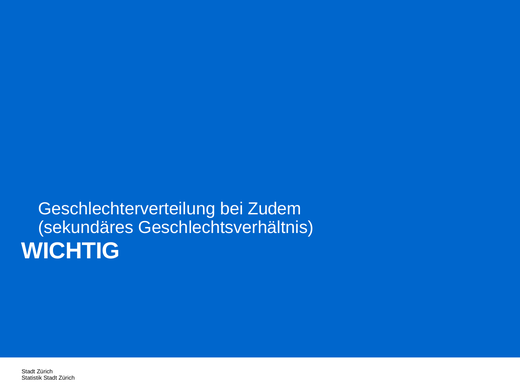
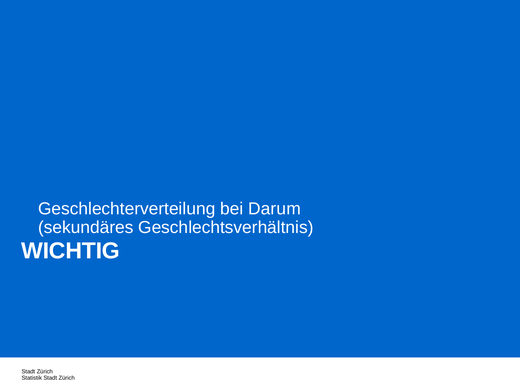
Zudem: Zudem -> Darum (274, 209)
